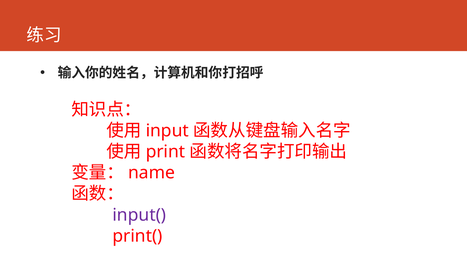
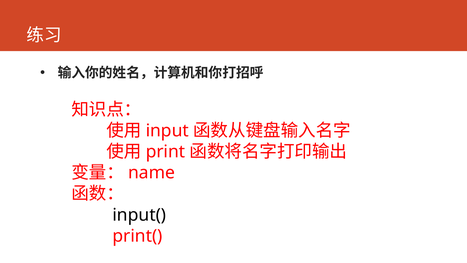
input( colour: purple -> black (139, 215)
